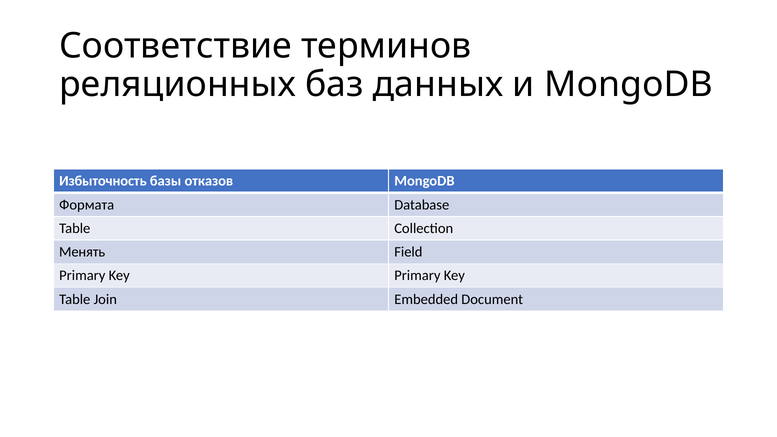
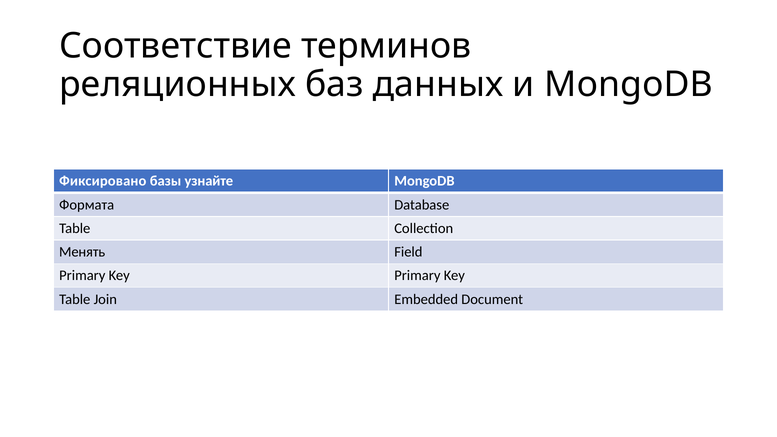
Избыточность: Избыточность -> Фиксировано (103, 181)
отказов: отказов -> узнайте (209, 181)
